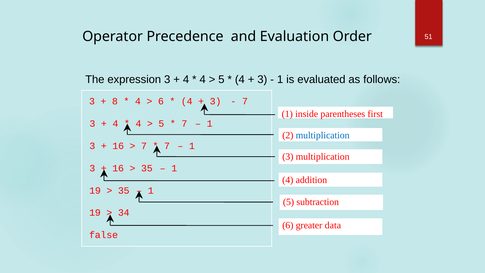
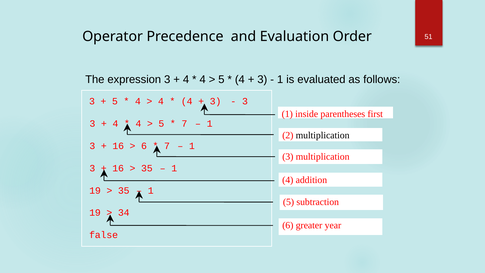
8: 8 -> 5 (115, 101)
6: 6 -> 4 (161, 101)
7: 7 -> 3 (245, 101)
multiplication colour: blue -> black (323, 135)
7: 7 -> 6 (144, 146)
data: data -> year (333, 225)
